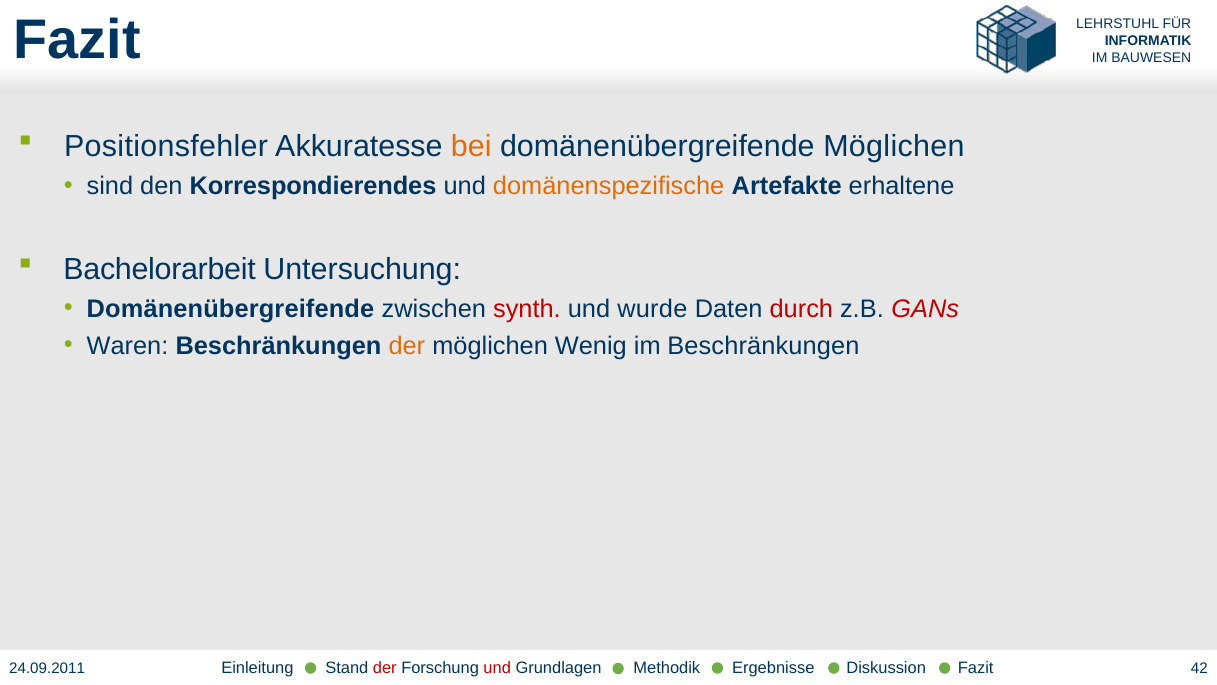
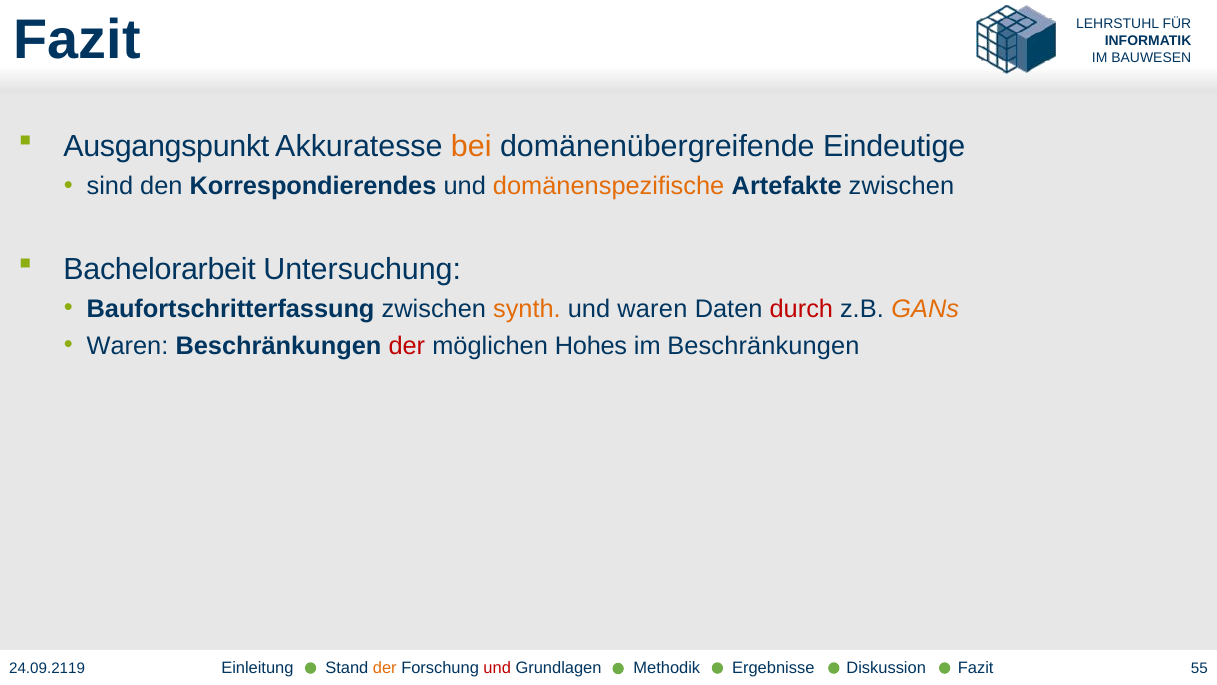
Positionsfehler: Positionsfehler -> Ausgangspunkt (166, 147)
domänenübergreifende Möglichen: Möglichen -> Eindeutige (894, 147)
Artefakte erhaltene: erhaltene -> zwischen (901, 186)
Domänenübergreifende: Domänenübergreifende -> Baufortschritterfassung (231, 309)
synth colour: red -> orange (527, 309)
und wurde: wurde -> waren (652, 309)
GANs colour: red -> orange (925, 309)
der colour: orange -> red (407, 346)
Wenig: Wenig -> Hohes (591, 346)
der colour: red -> orange (385, 668)
42: 42 -> 55 (1199, 668)
24.09.2011: 24.09.2011 -> 24.09.2119 (47, 668)
